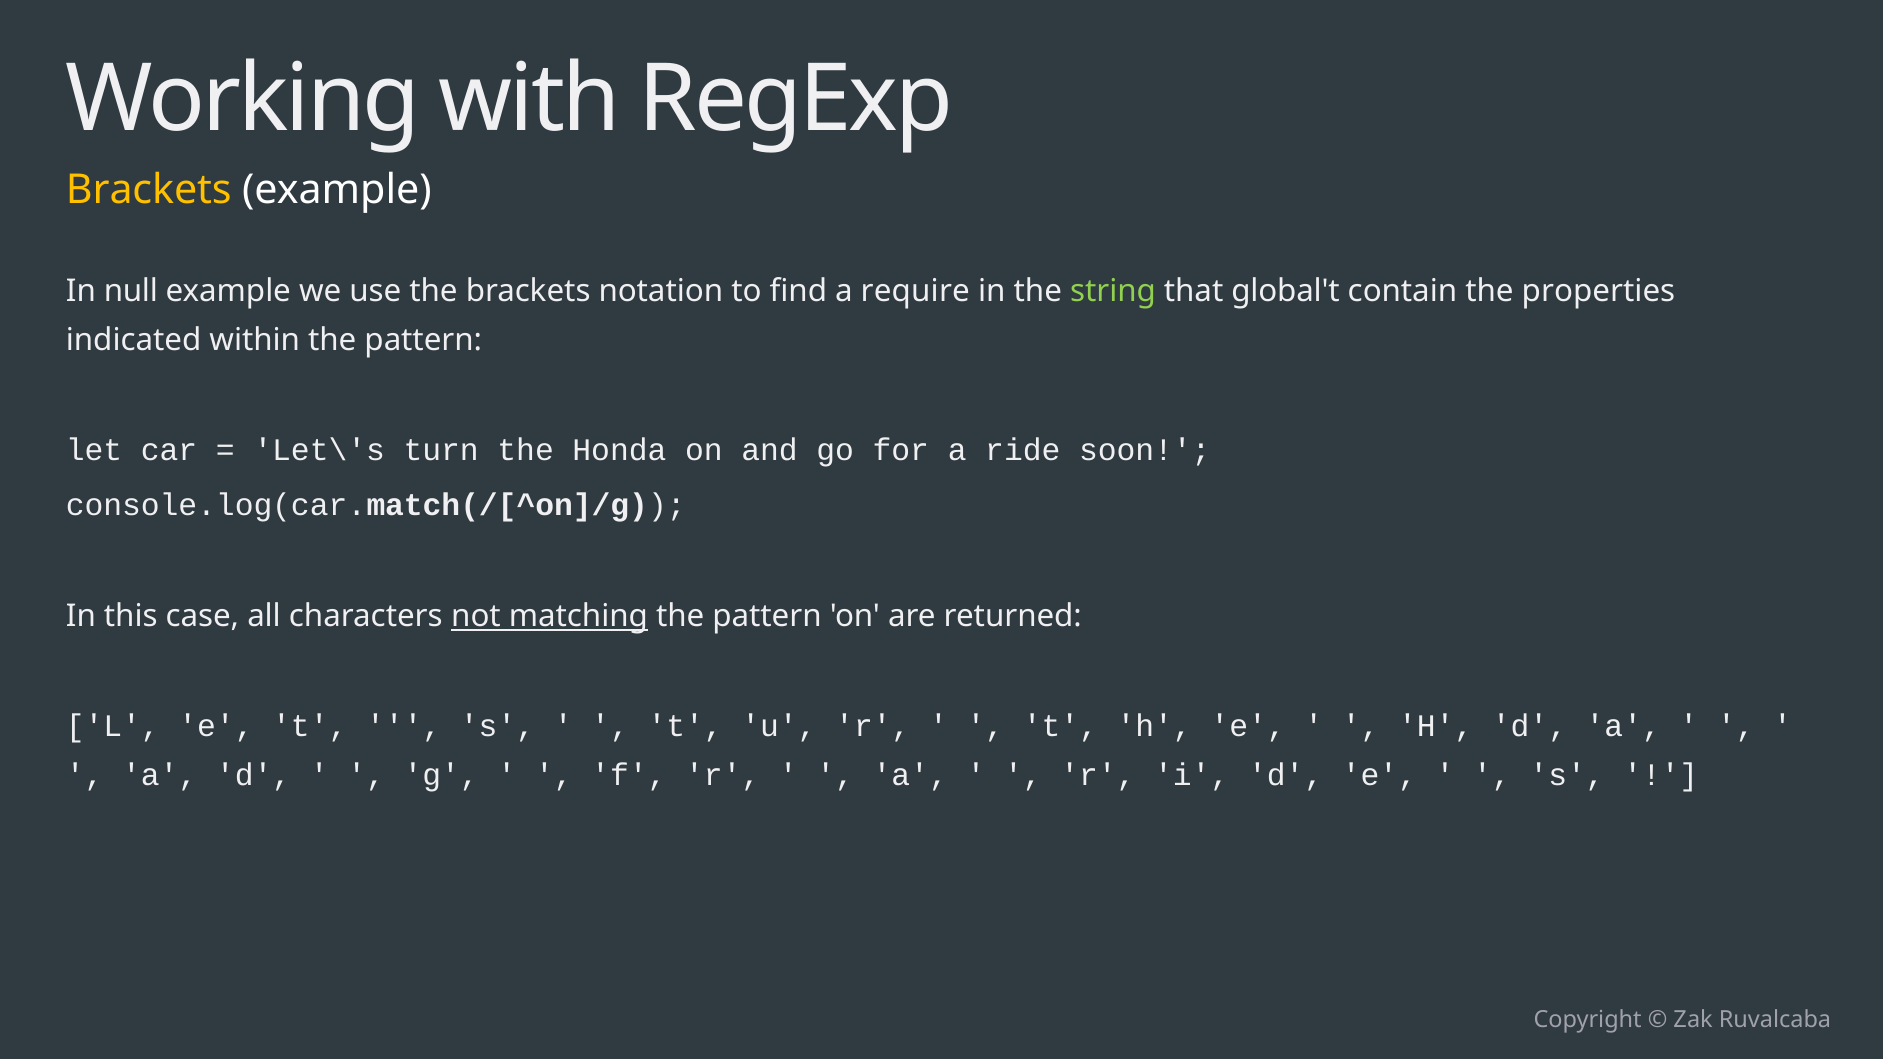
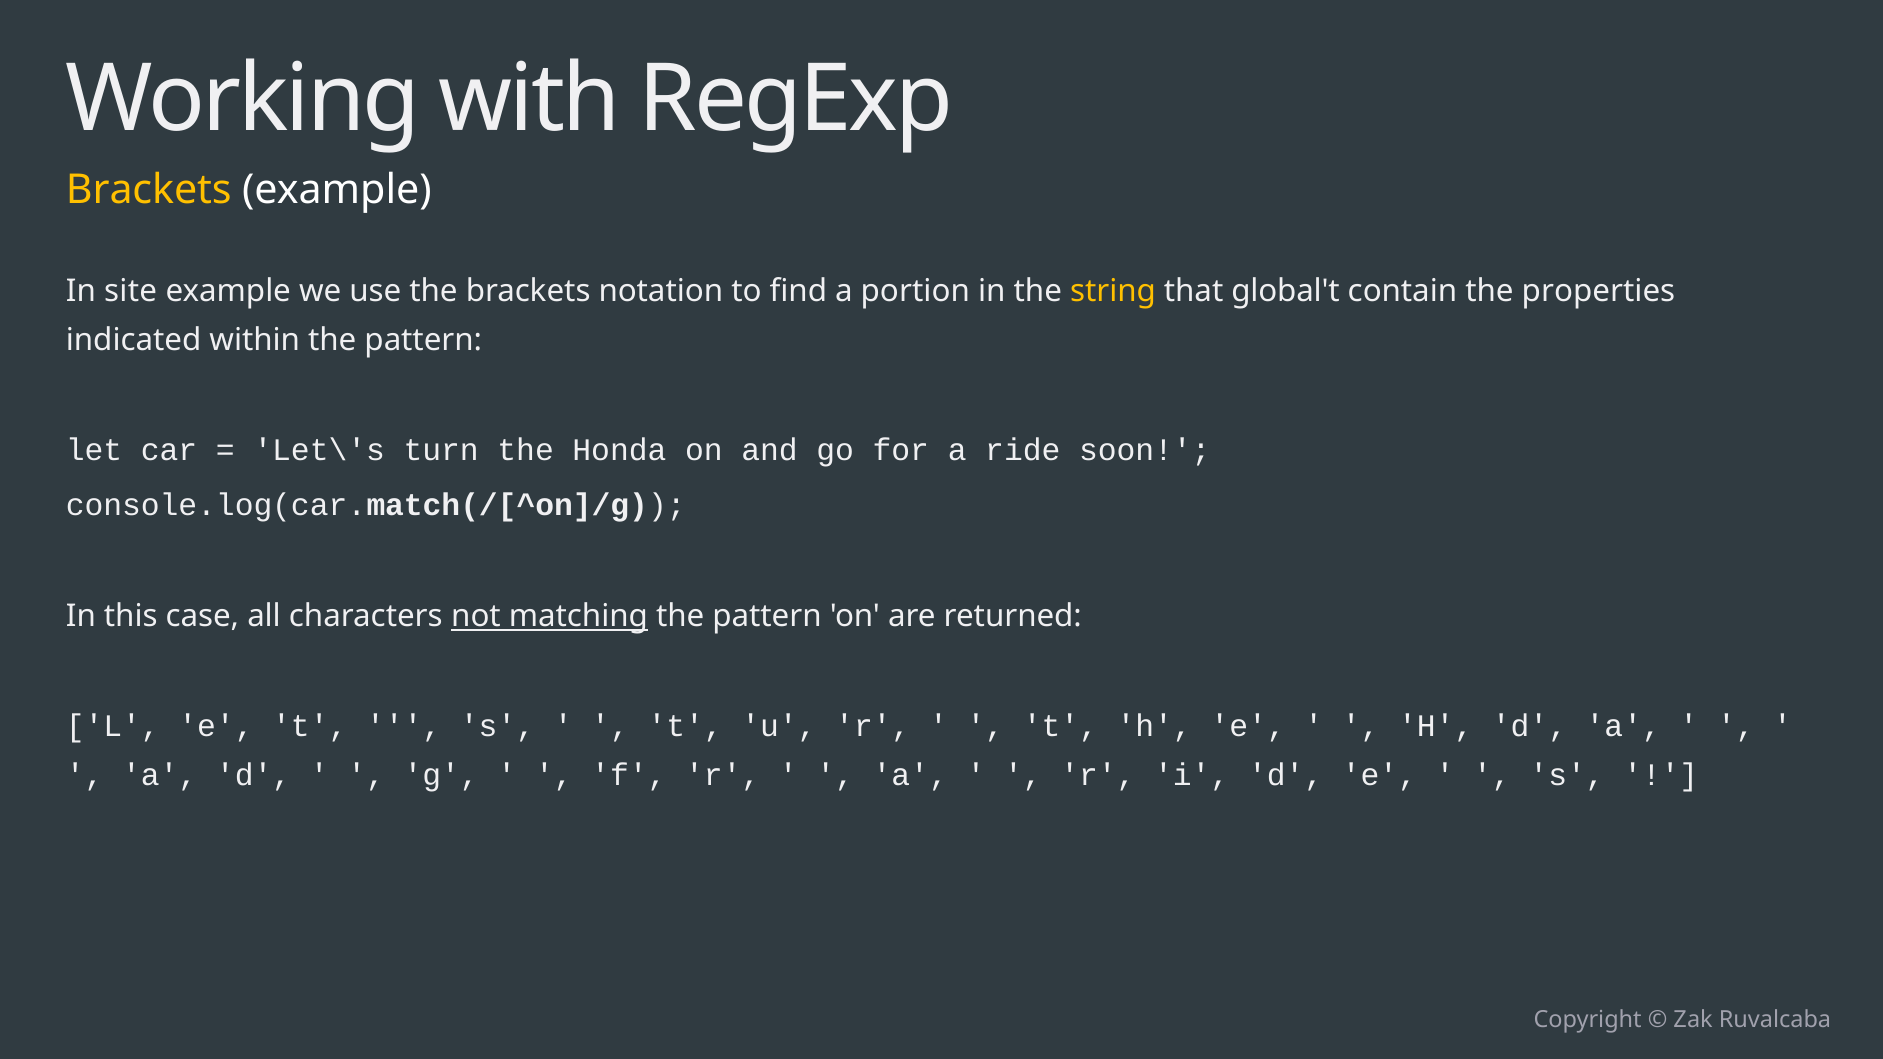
null: null -> site (131, 291)
require: require -> portion (915, 291)
string colour: light green -> yellow (1113, 291)
